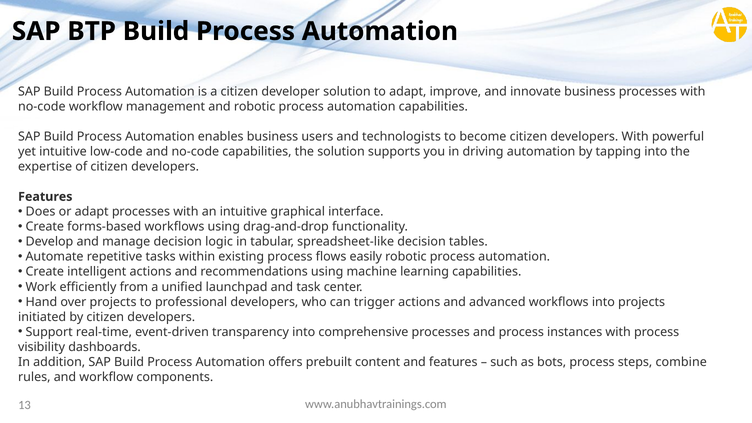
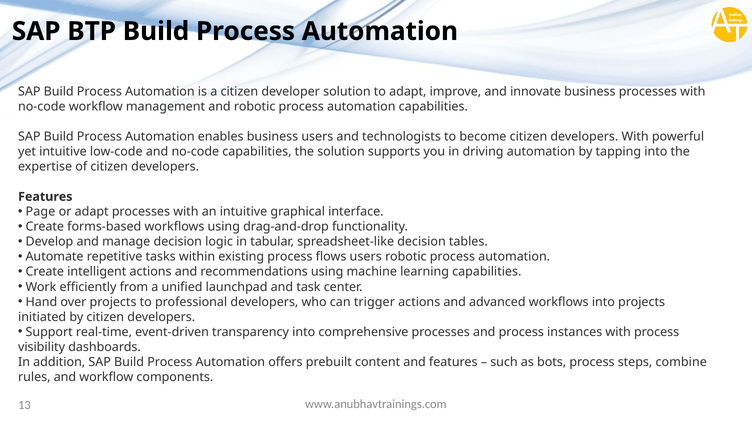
Does: Does -> Page (40, 212)
flows easily: easily -> users (366, 257)
